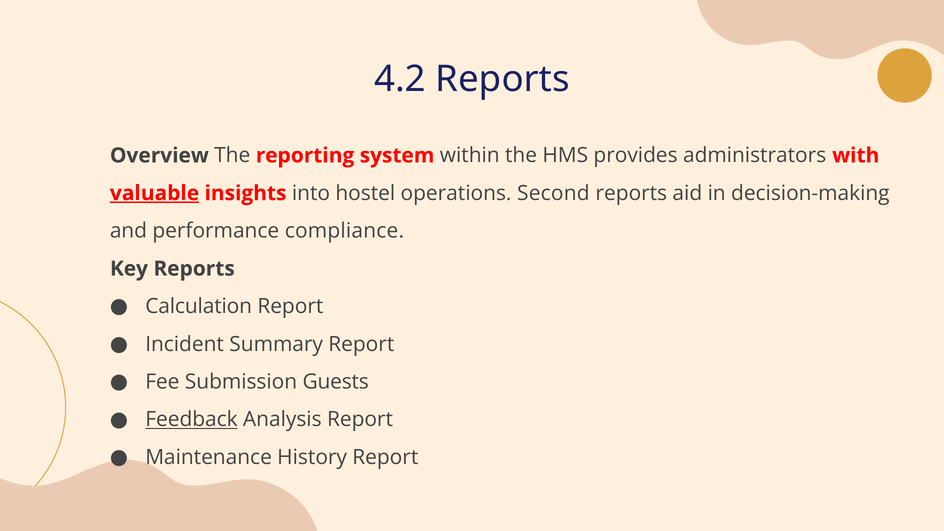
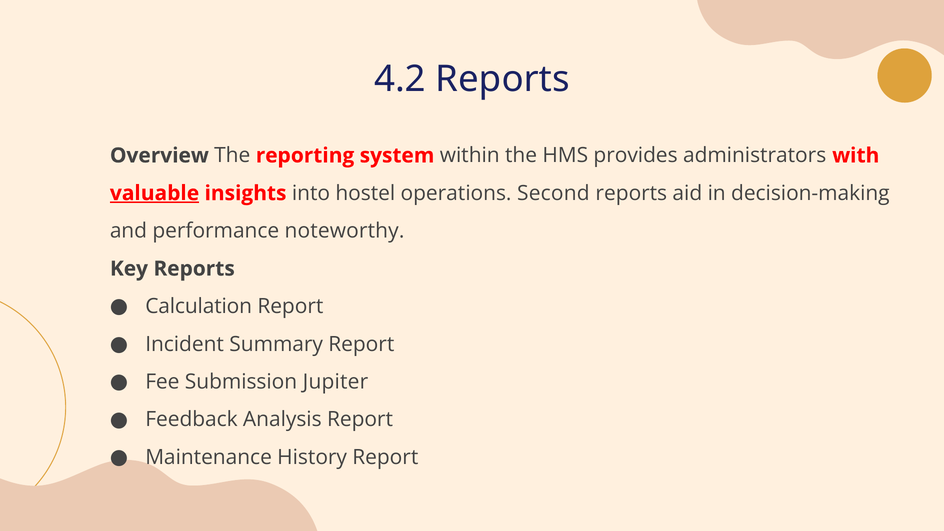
compliance: compliance -> noteworthy (344, 231)
Guests: Guests -> Jupiter (335, 382)
Feedback underline: present -> none (191, 420)
